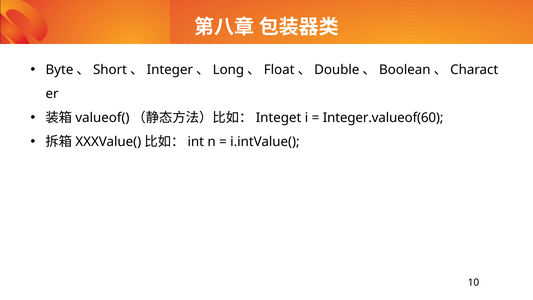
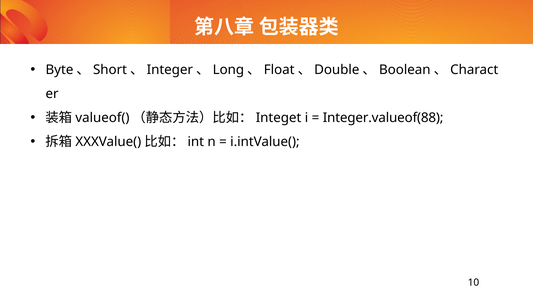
Integer.valueof(60: Integer.valueof(60 -> Integer.valueof(88 (383, 118)
